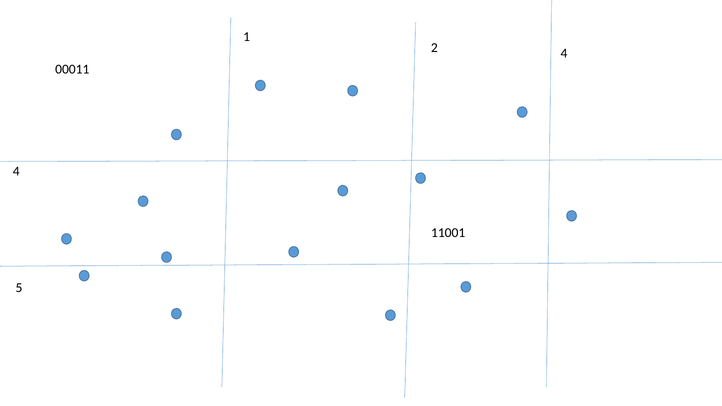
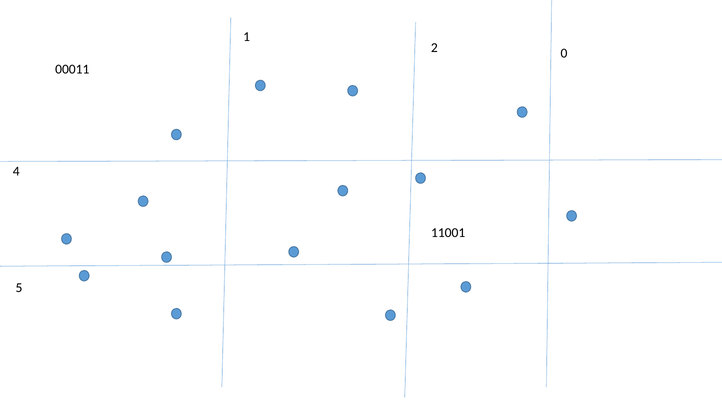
2 4: 4 -> 0 (564, 53)
